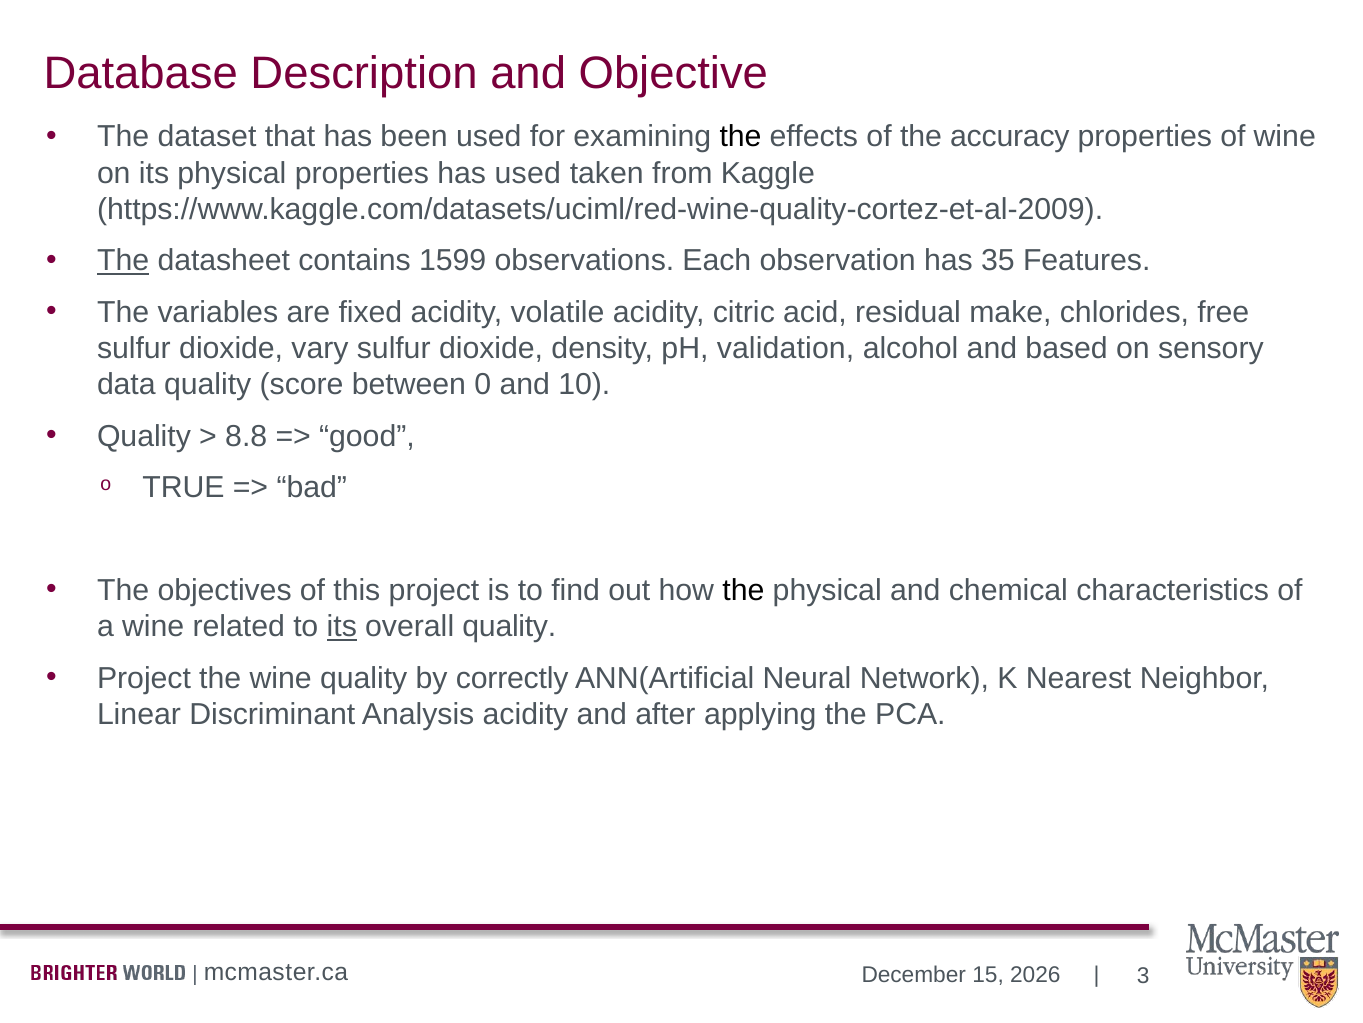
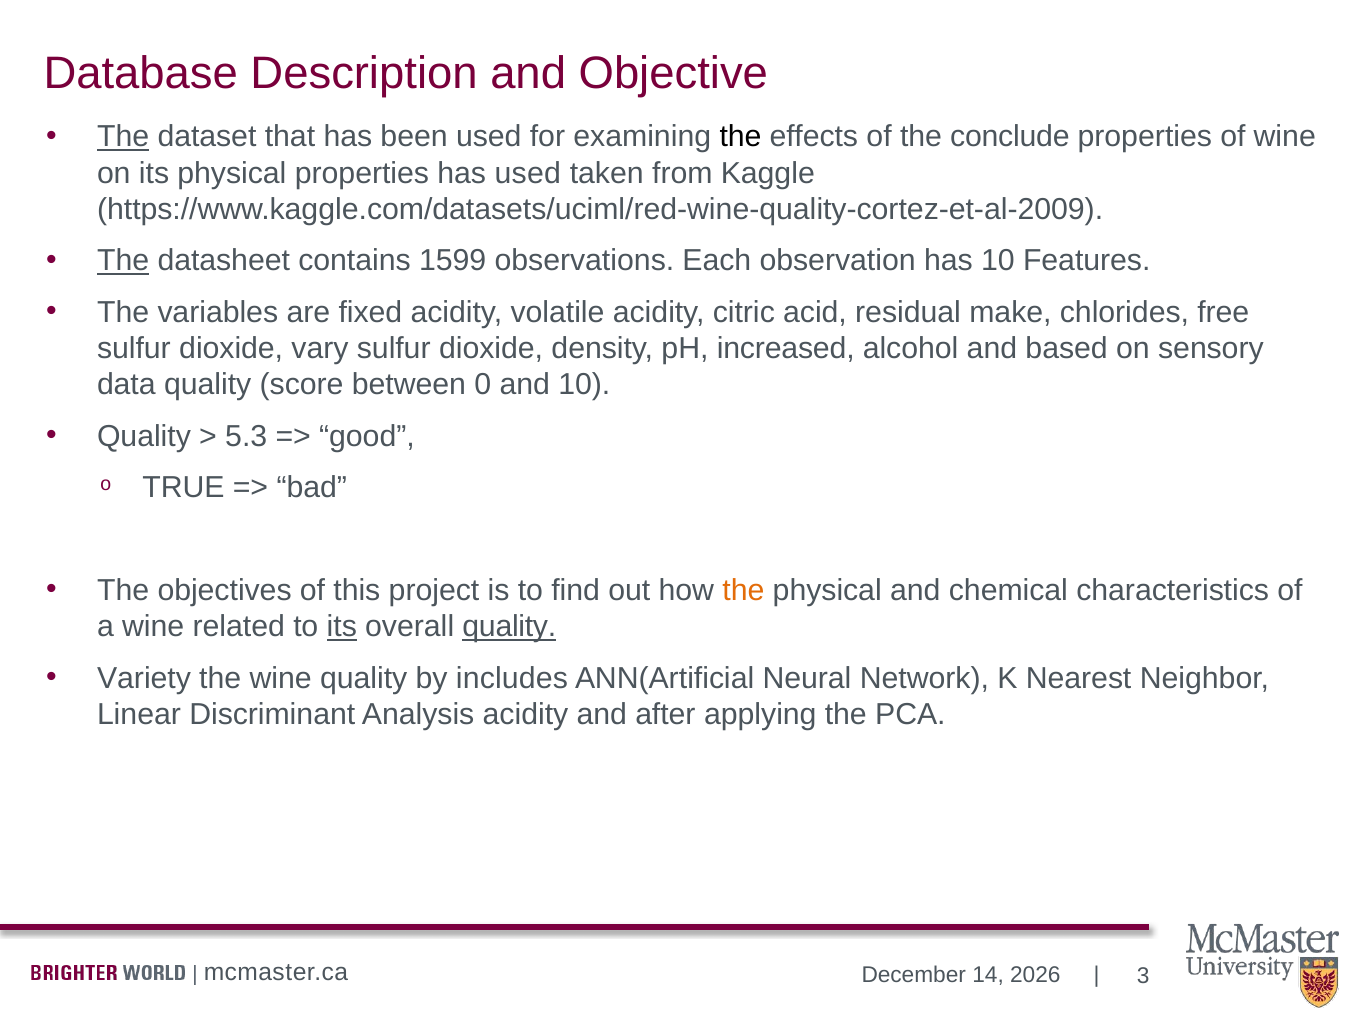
The underline: none -> present (123, 137)
accuracy: accuracy -> conclude (1010, 137)
has 35: 35 -> 10 (998, 261)
validation: validation -> increased (786, 348)
8.8: 8.8 -> 5.3 (246, 436)
the colour: black -> orange (743, 590)
quality underline: none -> present (509, 627)
Project: Project -> Variety (144, 678)
correctly: correctly -> includes (512, 678)
15: 15 -> 14 (988, 975)
